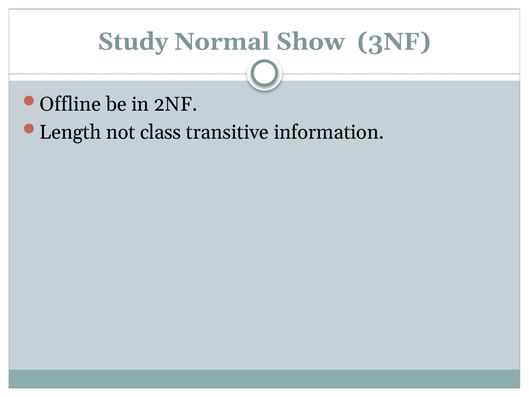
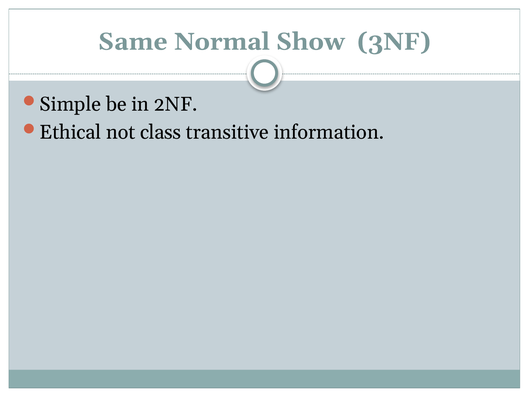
Study: Study -> Same (133, 42)
Offline: Offline -> Simple (70, 104)
Length: Length -> Ethical (70, 132)
